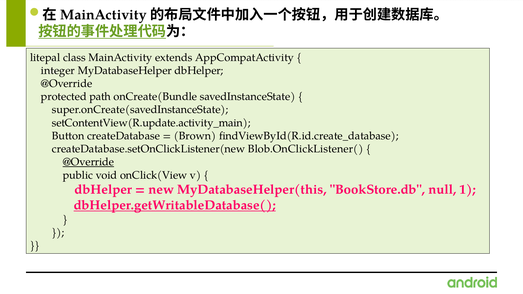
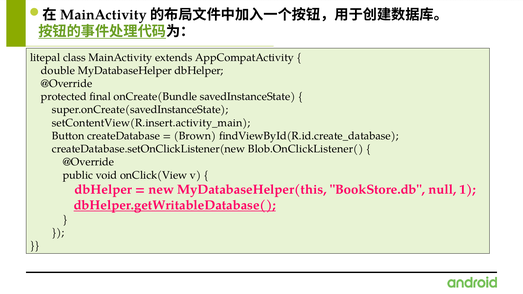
integer: integer -> double (58, 71)
path: path -> final (100, 97)
setContentView(R.update.activity_main: setContentView(R.update.activity_main -> setContentView(R.insert.activity_main (151, 123)
@Override underline: present -> none (88, 162)
